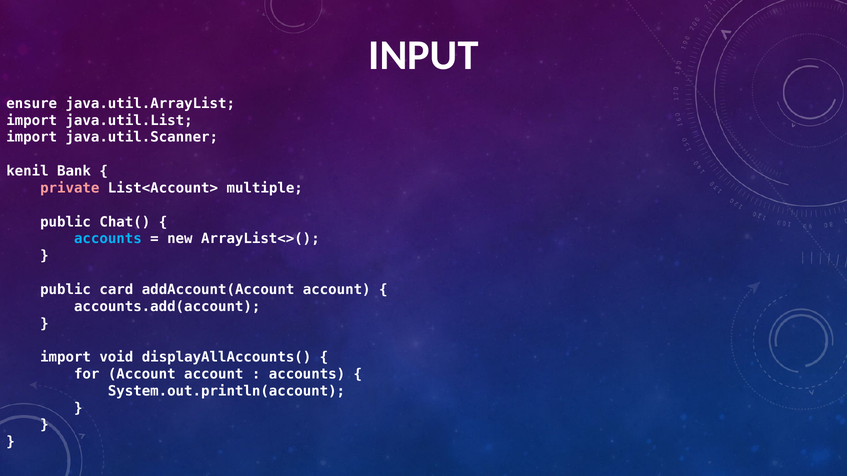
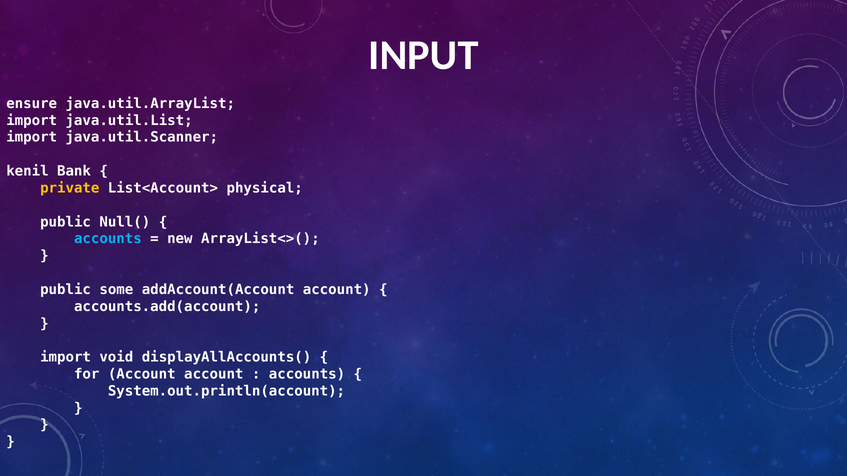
private colour: pink -> yellow (70, 188)
multiple: multiple -> physical (265, 188)
Chat(: Chat( -> Null( (125, 222)
card: card -> some (116, 290)
